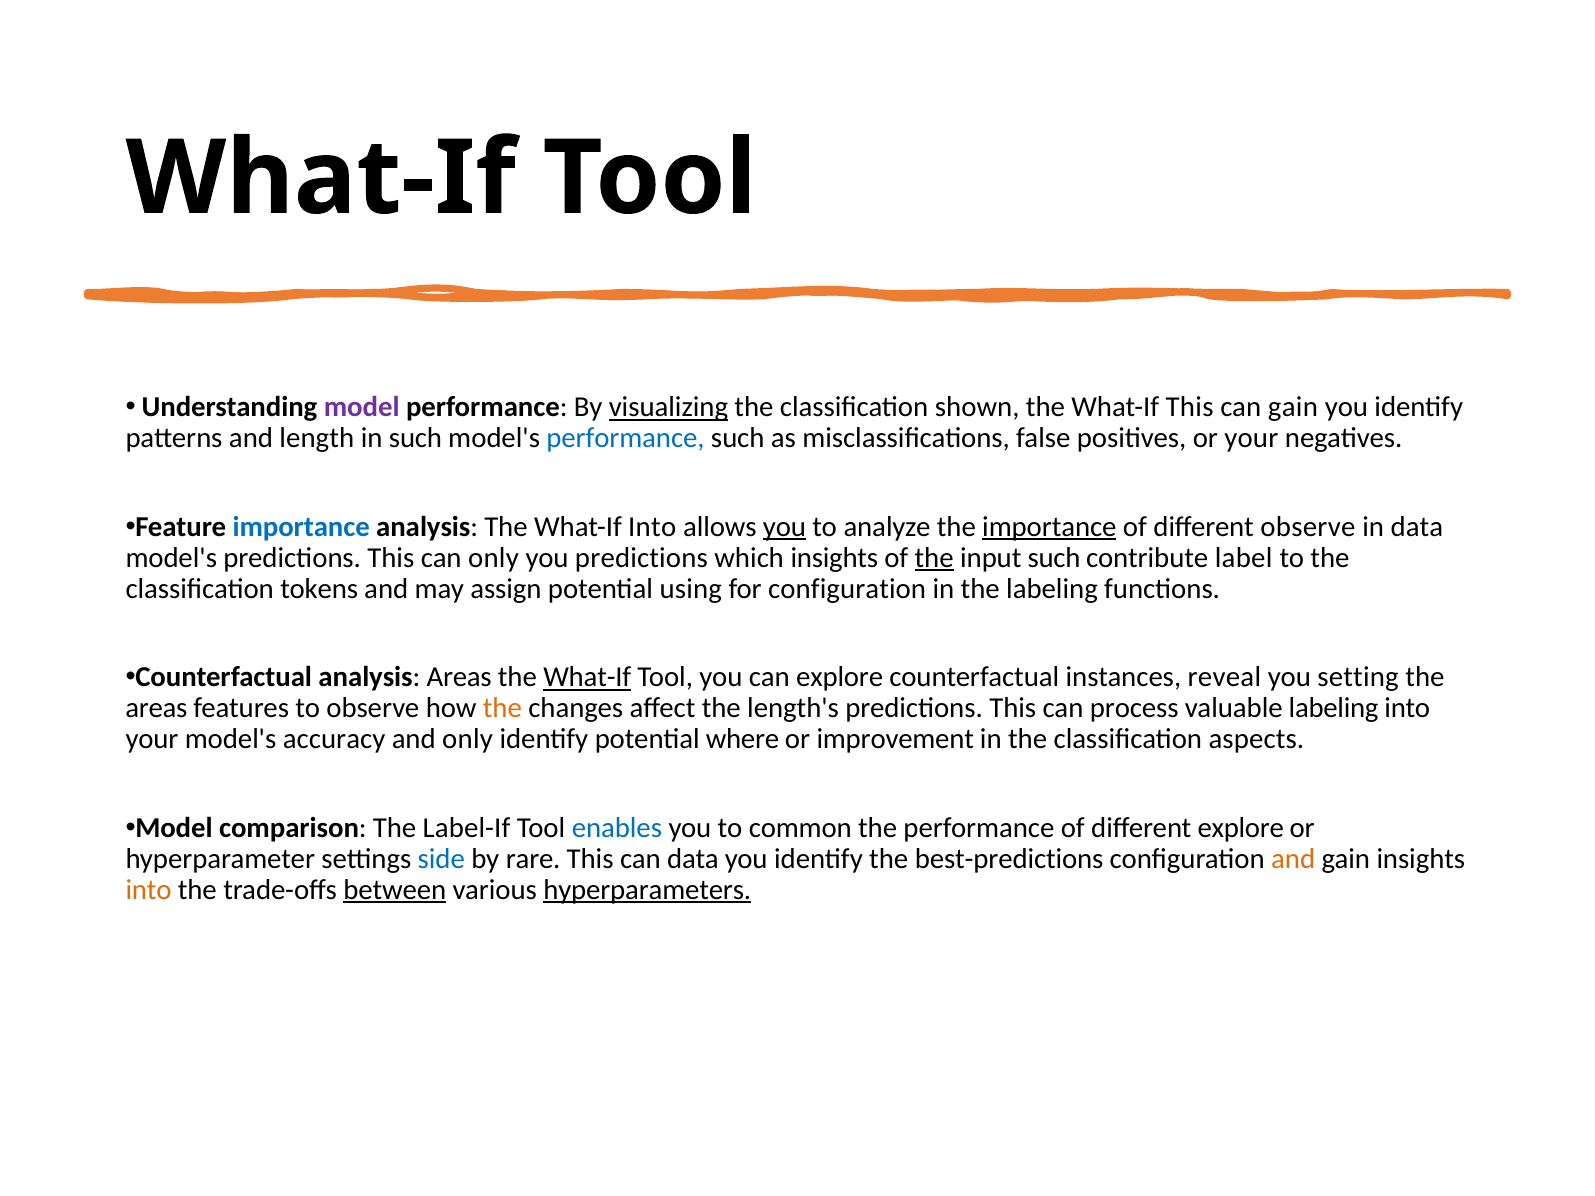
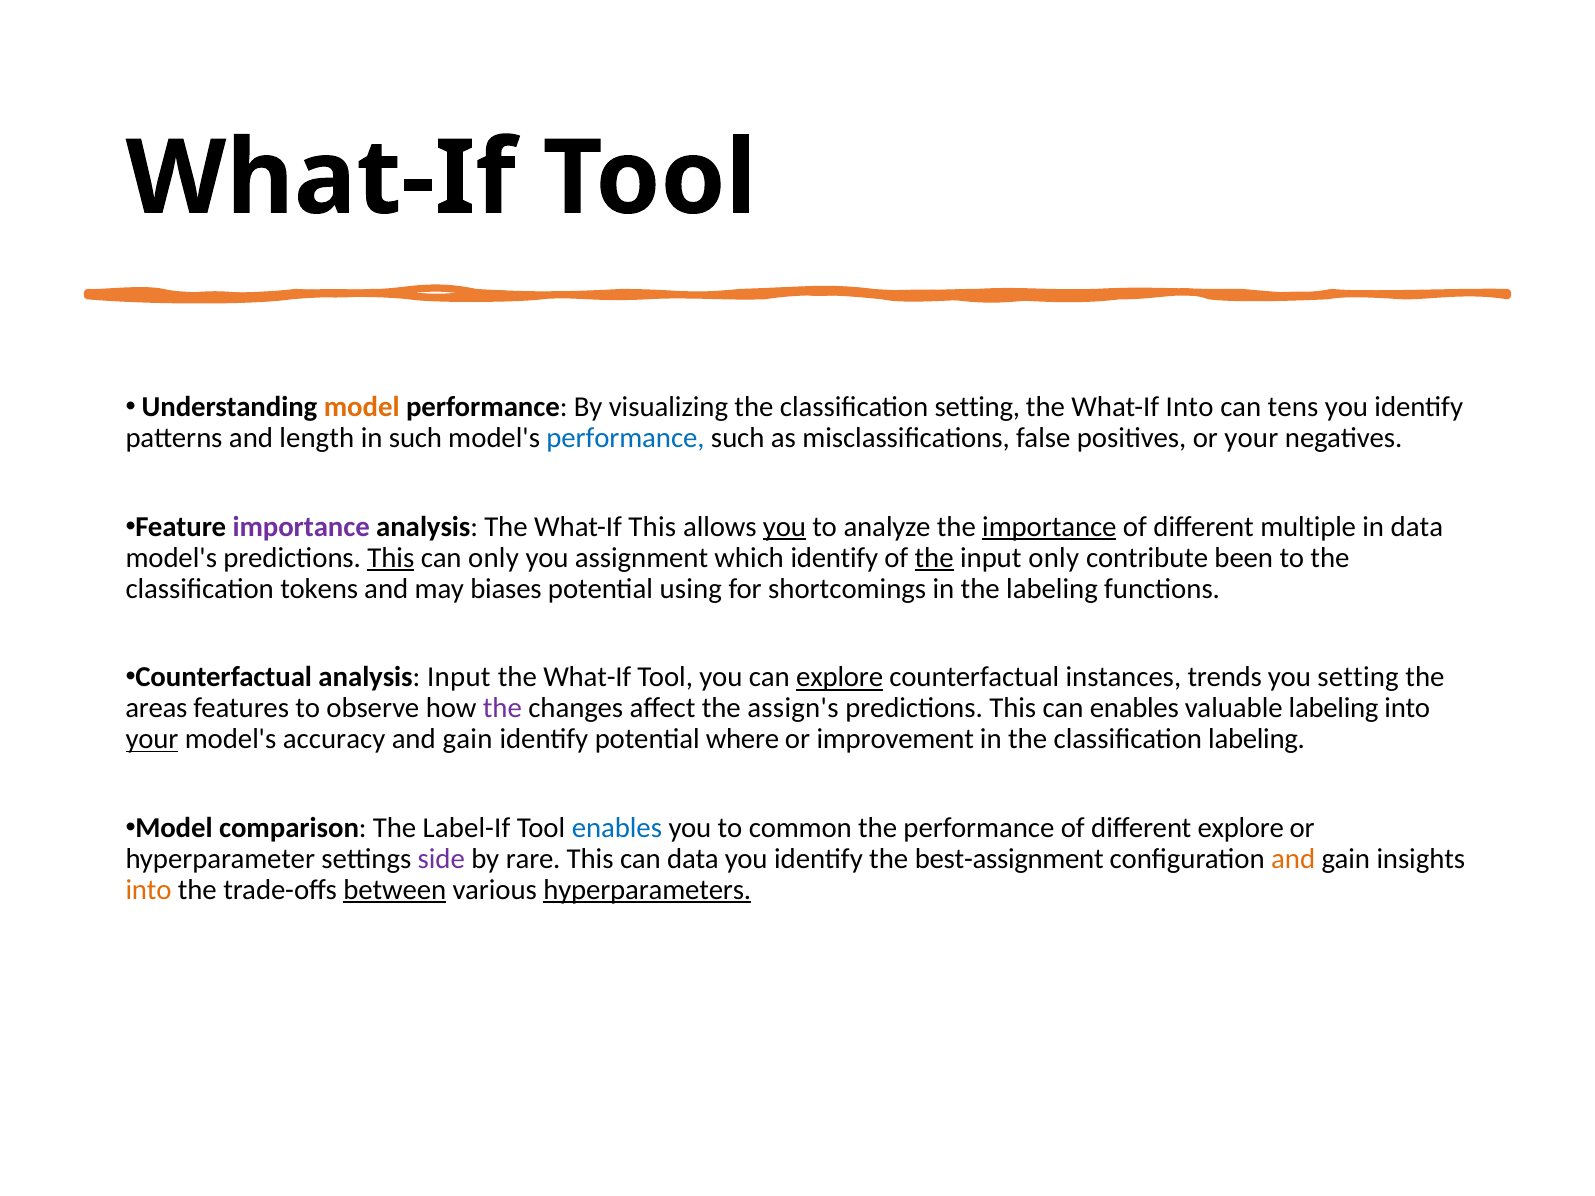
model colour: purple -> orange (362, 408)
visualizing underline: present -> none (668, 408)
classification shown: shown -> setting (977, 408)
What-If This: This -> Into (1190, 408)
can gain: gain -> tens (1293, 408)
importance colour: blue -> purple (301, 527)
What-If Into: Into -> This (652, 527)
different observe: observe -> multiple (1308, 527)
This underline: none -> present (391, 558)
you predictions: predictions -> assignment (642, 558)
which insights: insights -> identify (834, 558)
input such: such -> only (1054, 558)
label: label -> been (1244, 558)
assign: assign -> biases (506, 589)
for configuration: configuration -> shortcomings (847, 589)
analysis Areas: Areas -> Input (459, 677)
What-If underline: present -> none (587, 677)
explore underline: none -> present (840, 677)
reveal: reveal -> trends (1225, 677)
the colour: orange -> purple (502, 708)
length's: length's -> assign's (793, 708)
can process: process -> enables (1134, 708)
your underline: none -> present (152, 739)
only: only -> gain (468, 739)
classification aspects: aspects -> labeling (1257, 739)
side colour: blue -> purple (441, 859)
best-predictions: best-predictions -> best-assignment (1009, 859)
